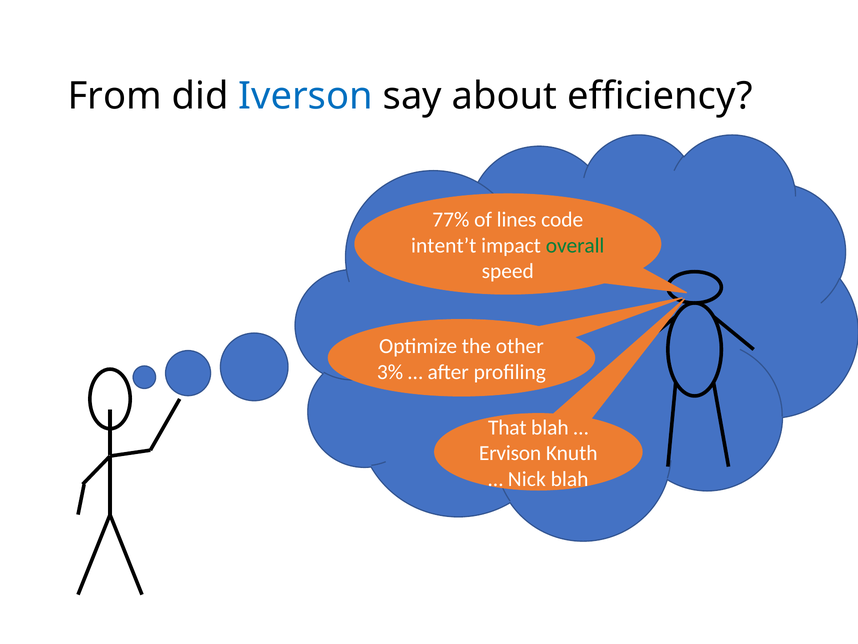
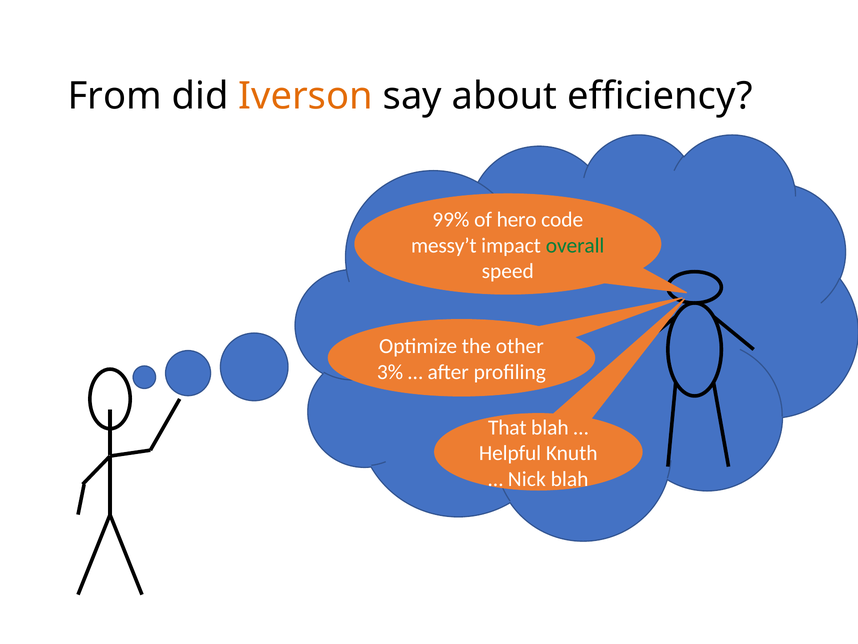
Iverson colour: blue -> orange (306, 96)
77%: 77% -> 99% (451, 220)
lines: lines -> hero (517, 220)
intent’t: intent’t -> messy’t (444, 245)
Ervison: Ervison -> Helpful (510, 453)
